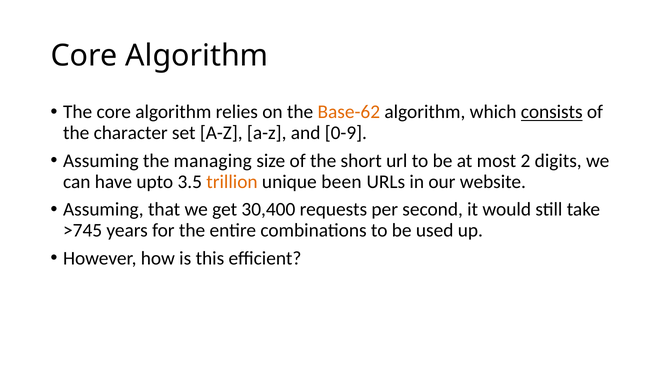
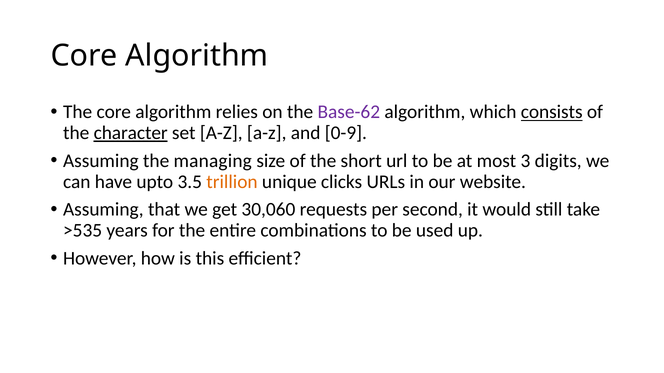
Base-62 colour: orange -> purple (349, 112)
character underline: none -> present (131, 133)
2: 2 -> 3 (525, 161)
been: been -> clicks (342, 182)
30,400: 30,400 -> 30,060 (268, 210)
>745: >745 -> >535 (83, 231)
